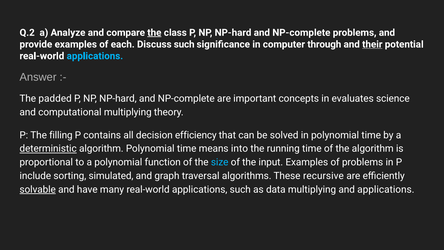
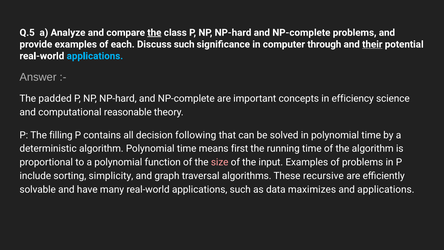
Q.2: Q.2 -> Q.5 (27, 33)
evaluates: evaluates -> efficiency (353, 99)
computational multiplying: multiplying -> reasonable (128, 112)
efficiency: efficiency -> following (196, 135)
deterministic underline: present -> none (48, 149)
into: into -> first (240, 149)
size colour: light blue -> pink (220, 162)
simulated: simulated -> simplicity (111, 176)
solvable underline: present -> none (38, 189)
data multiplying: multiplying -> maximizes (312, 189)
